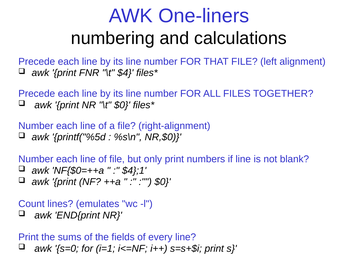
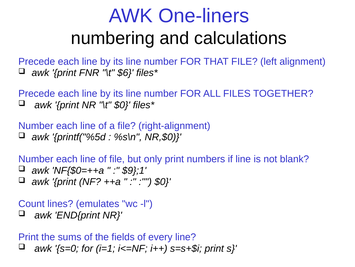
$4: $4 -> $6 (125, 73)
$4};1: $4};1 -> $9};1 (134, 170)
